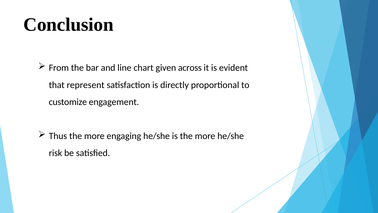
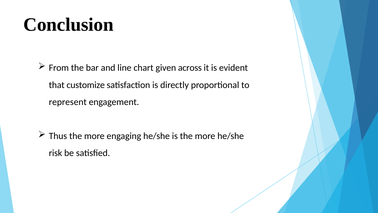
represent: represent -> customize (86, 85)
customize: customize -> represent (68, 102)
